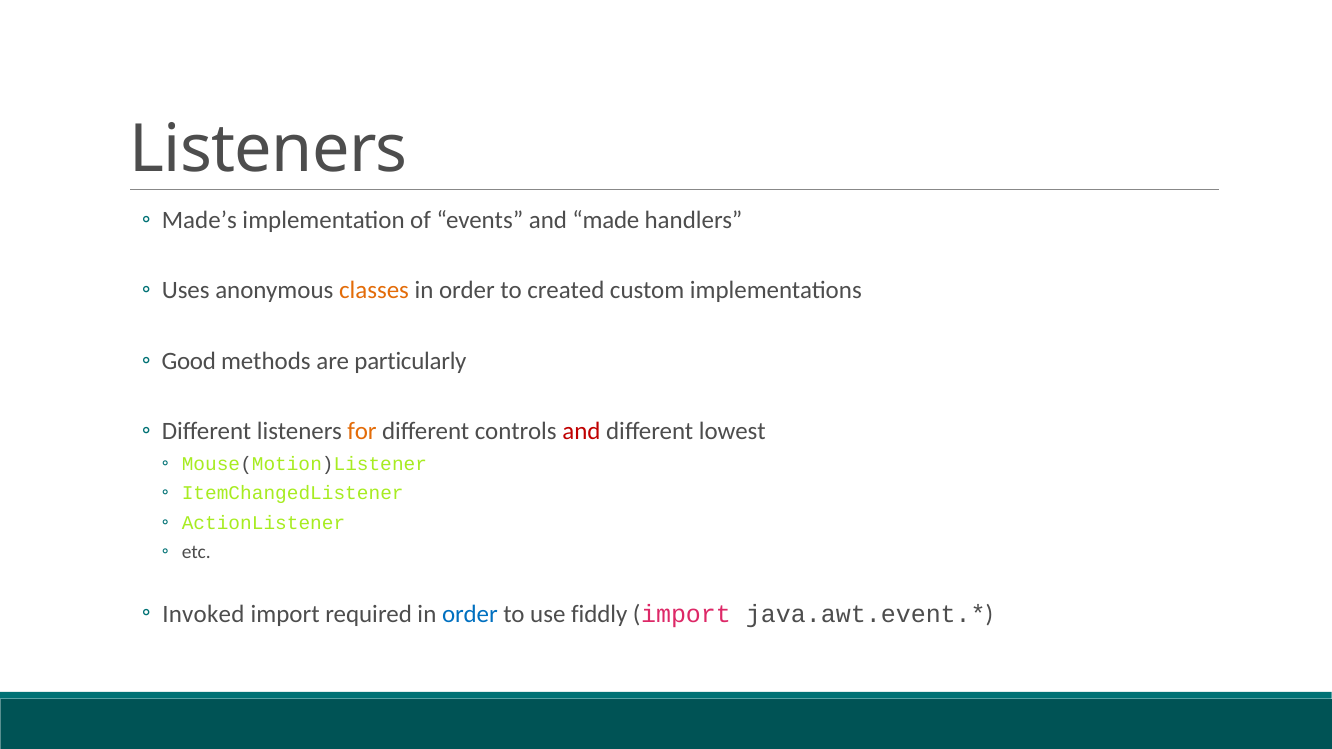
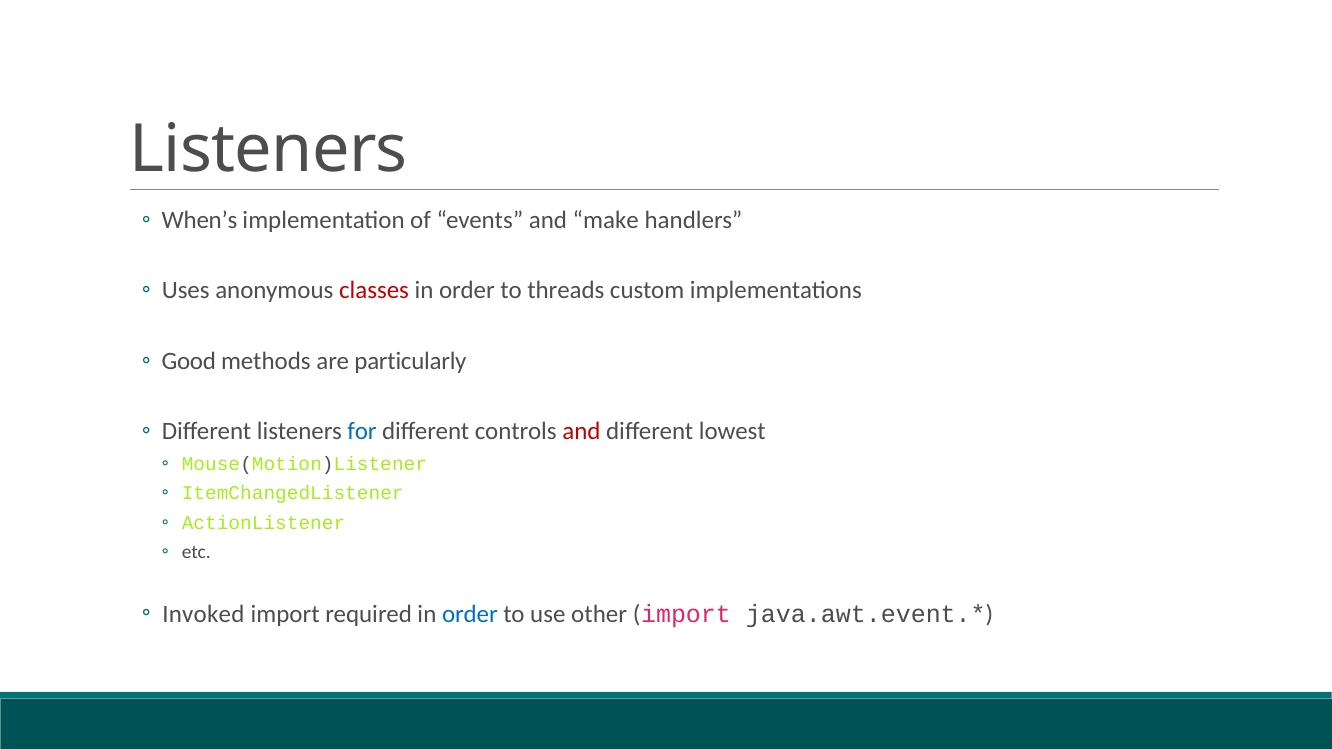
Made’s: Made’s -> When’s (200, 220)
made: made -> make (606, 220)
classes colour: orange -> red (374, 291)
created: created -> threads (566, 291)
for colour: orange -> blue (362, 432)
fiddly: fiddly -> other (599, 614)
